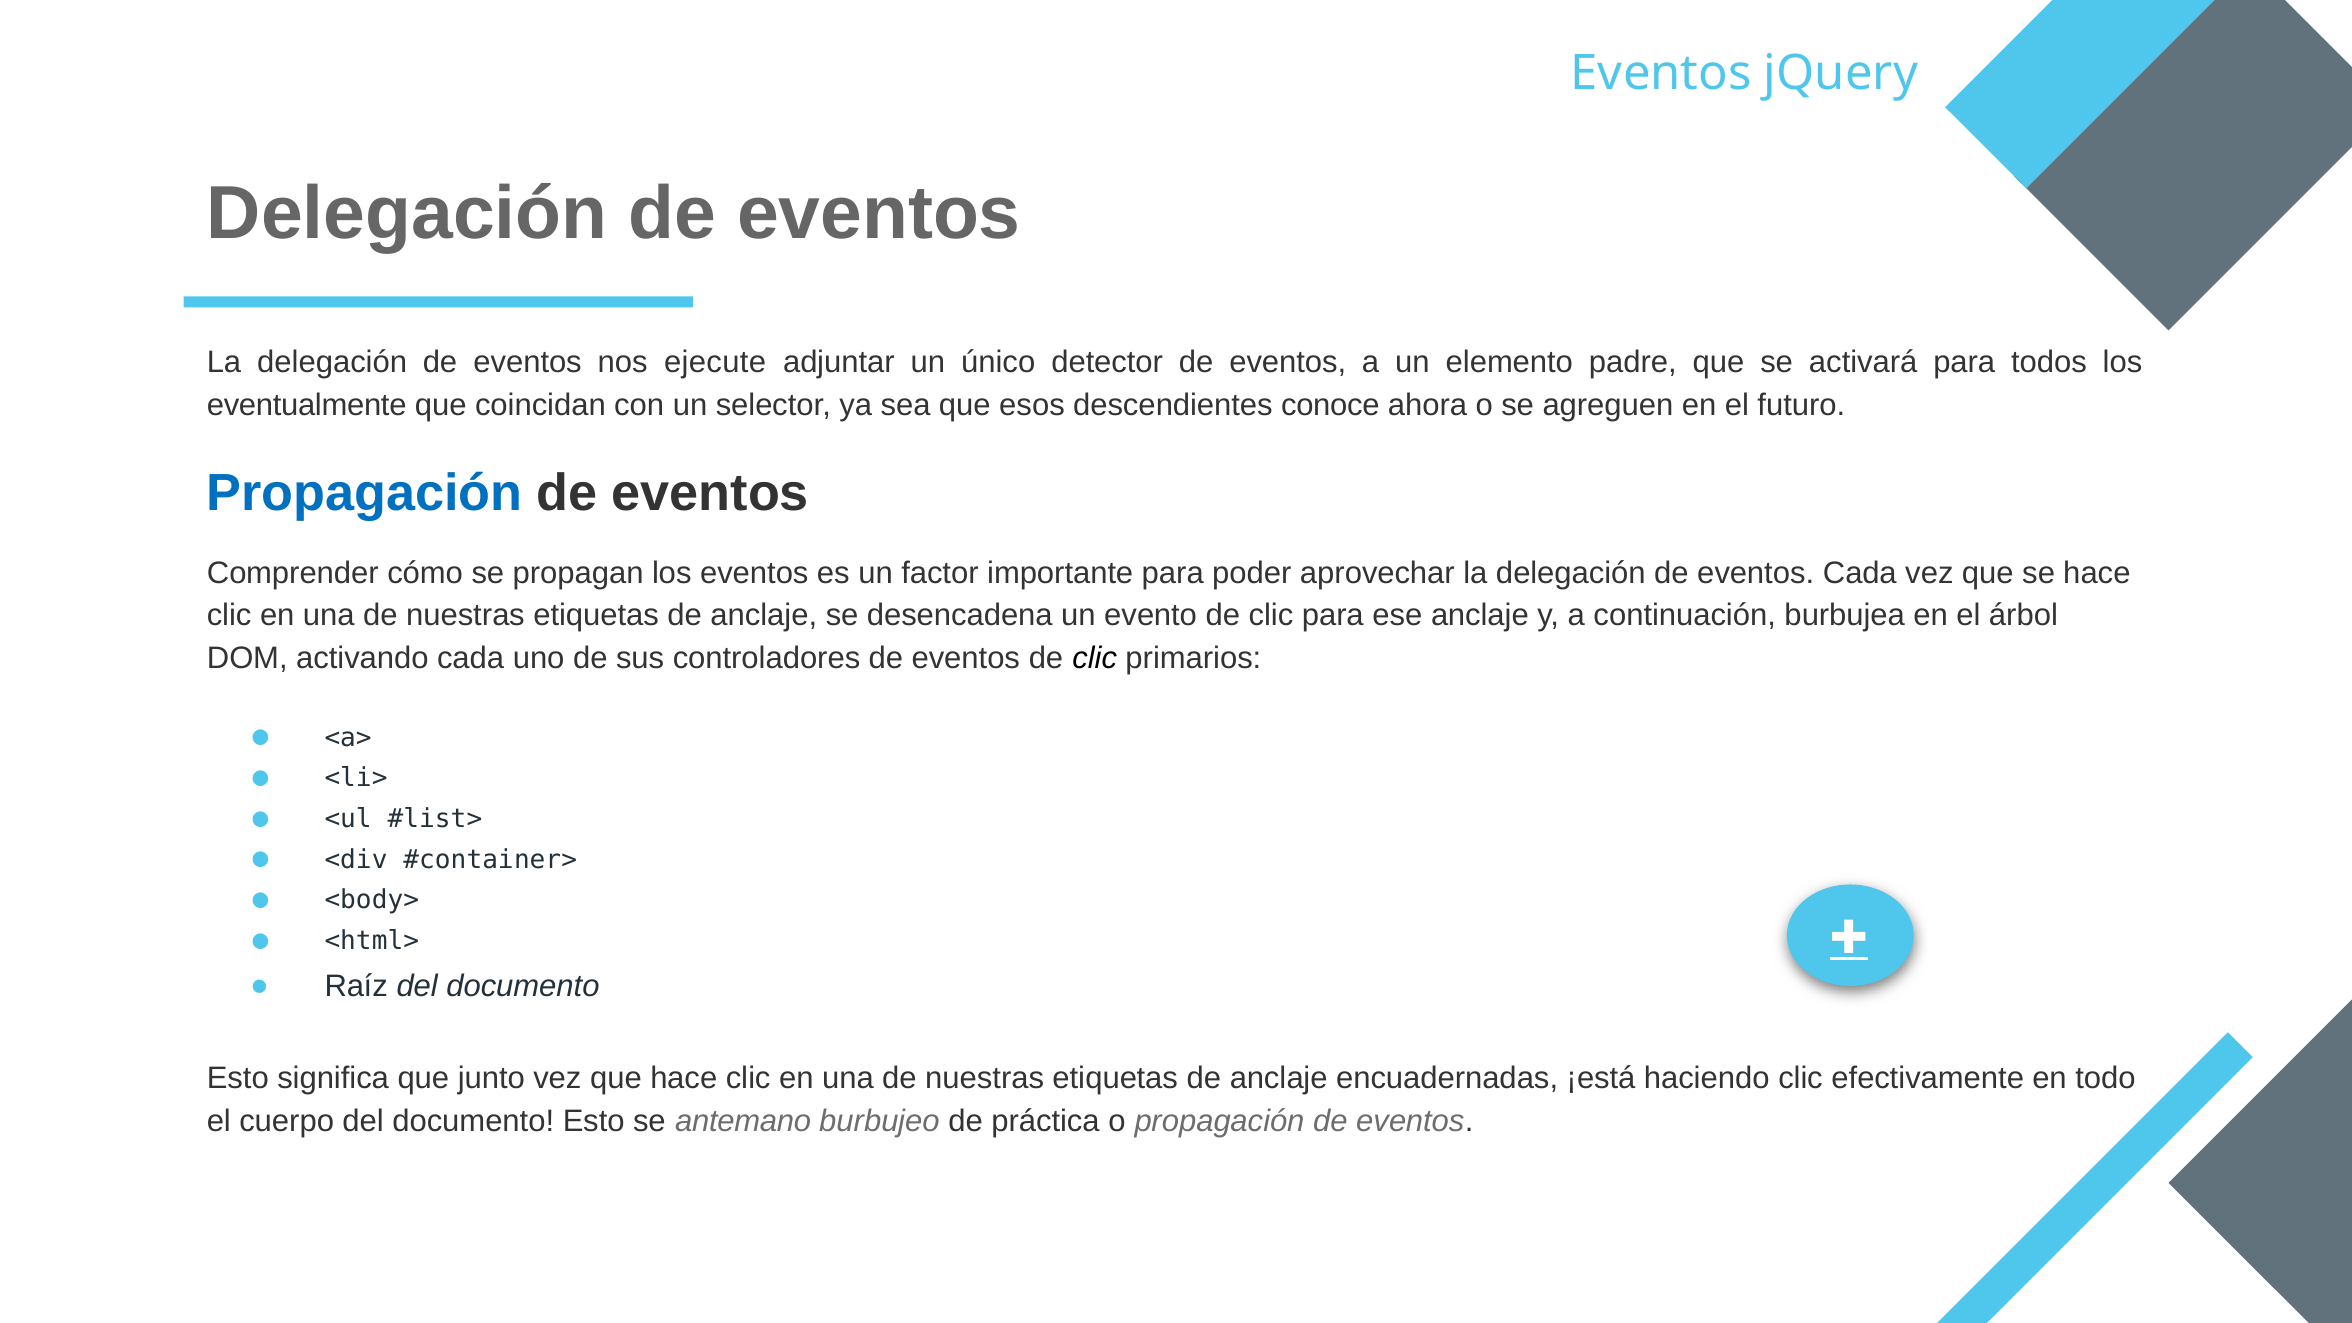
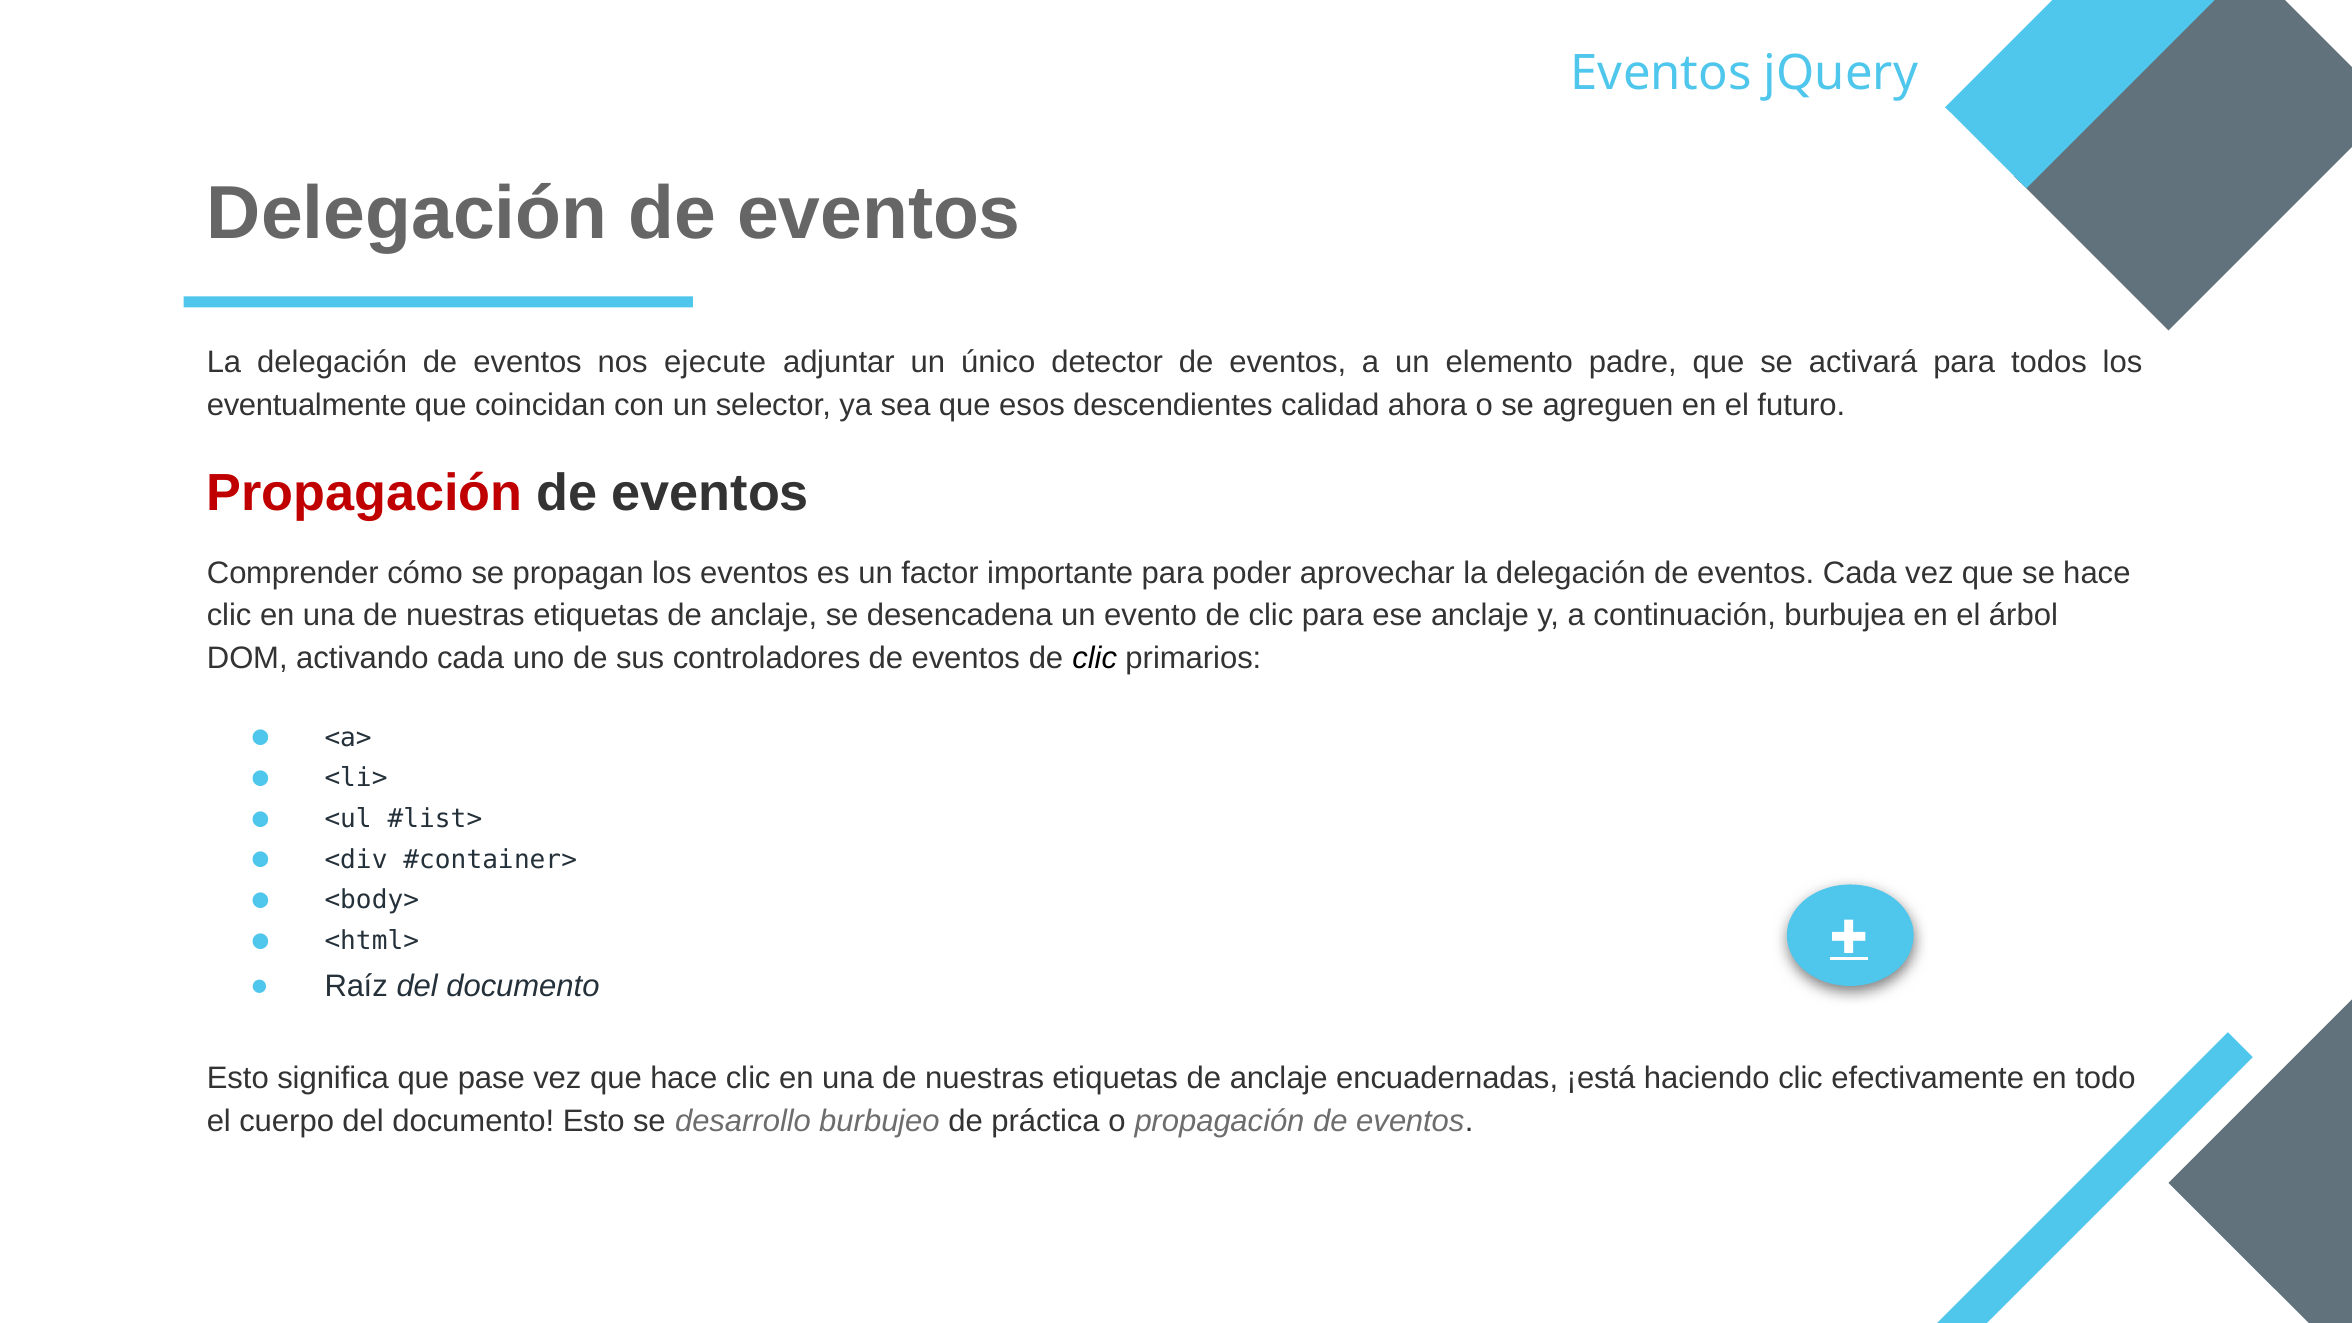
conoce: conoce -> calidad (1330, 405)
Propagación colour: blue -> red (365, 493)
junto: junto -> pase (491, 1078)
antemano: antemano -> desarrollo (743, 1121)
